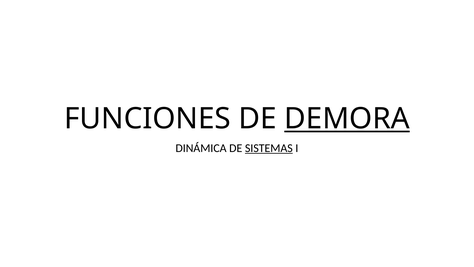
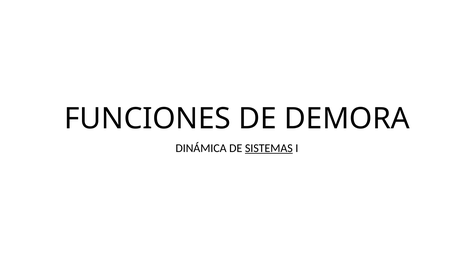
DEMORA underline: present -> none (347, 118)
